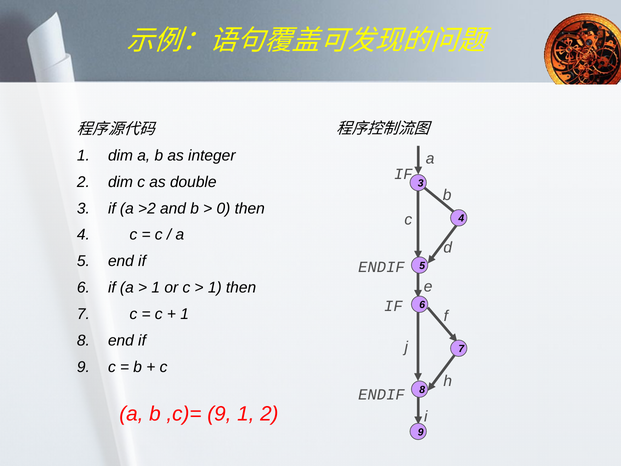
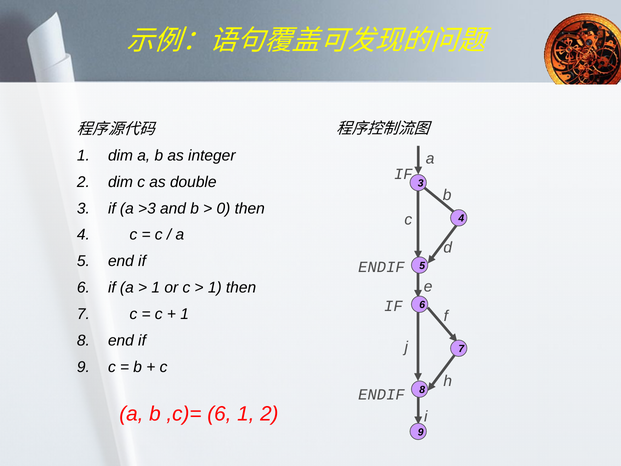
>2: >2 -> >3 (147, 208)
,c)= 9: 9 -> 6 (219, 414)
